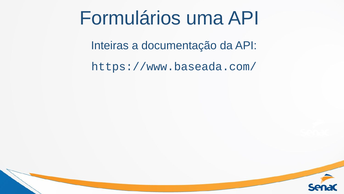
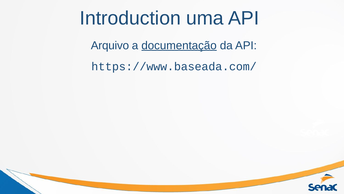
Formulários: Formulários -> Introduction (130, 18)
Inteiras: Inteiras -> Arquivo (110, 45)
documentação underline: none -> present (179, 45)
